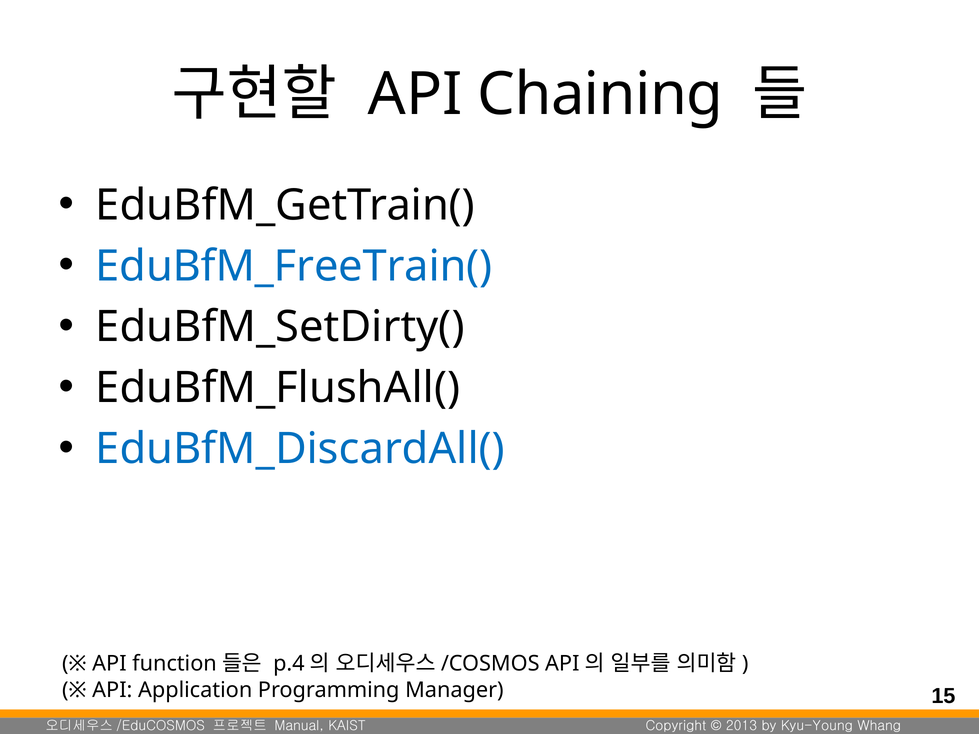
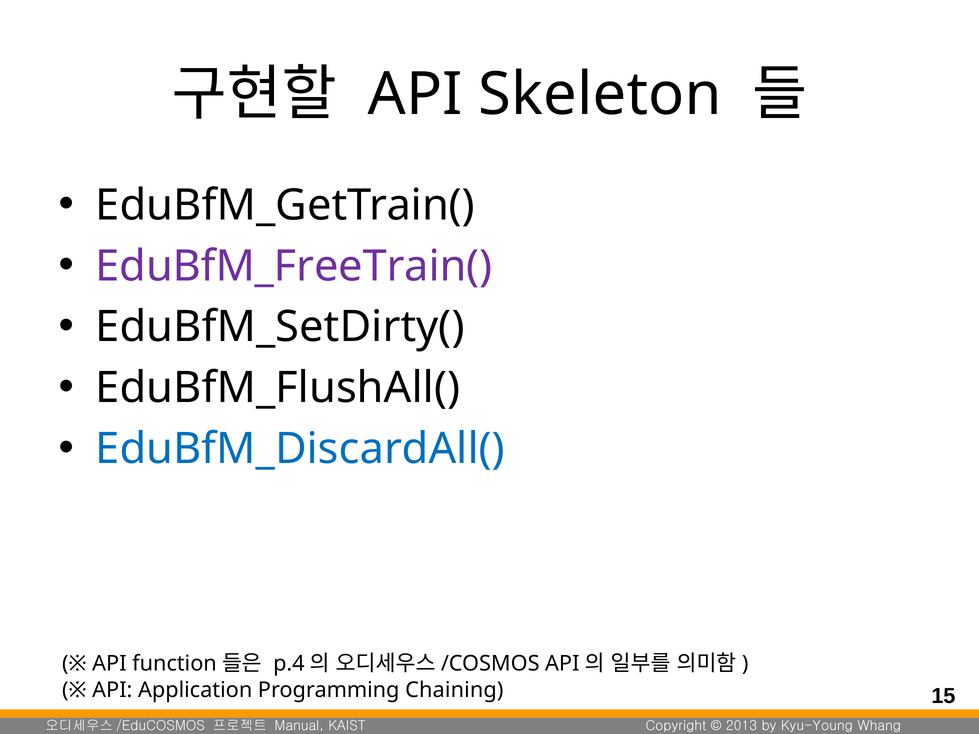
Chaining: Chaining -> Skeleton (600, 95)
EduBfM_FreeTrain( colour: blue -> purple (294, 266)
Manager: Manager -> Chaining (454, 690)
